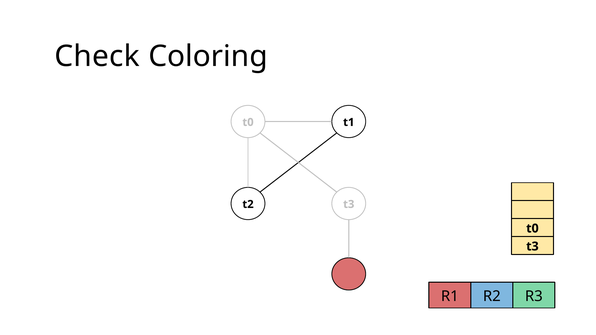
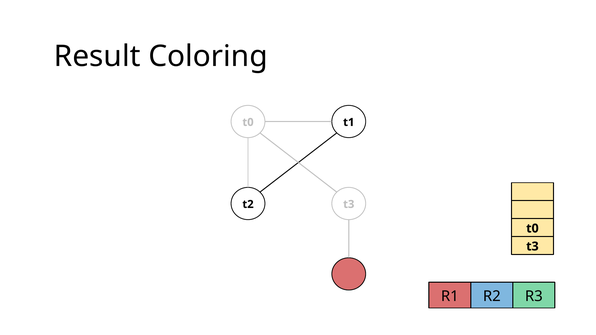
Check: Check -> Result (97, 56)
